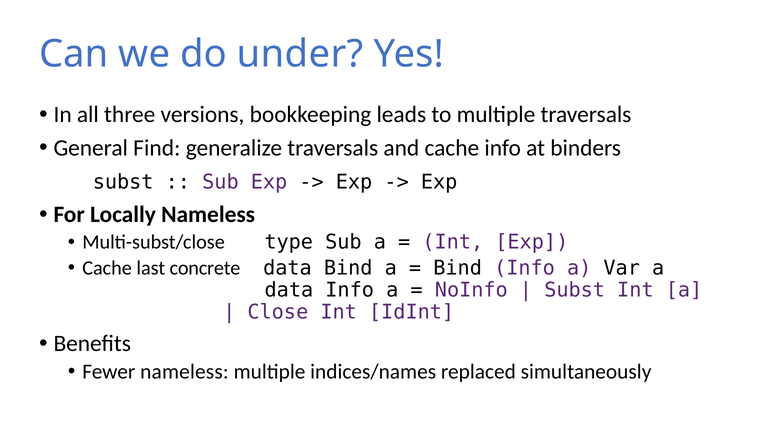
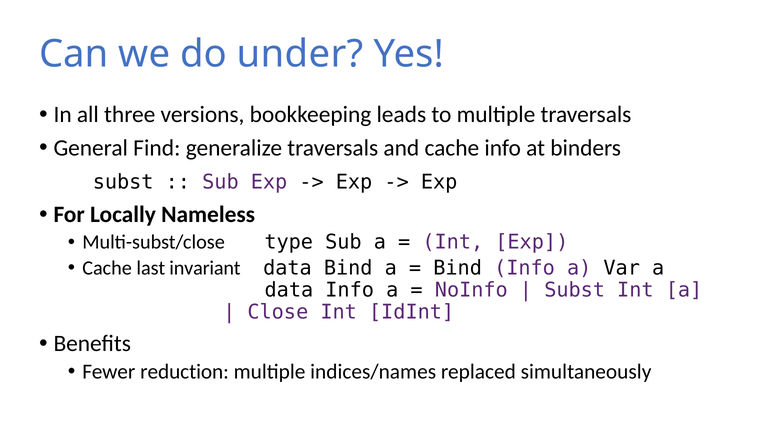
concrete: concrete -> invariant (205, 268)
Fewer nameless: nameless -> reduction (185, 371)
